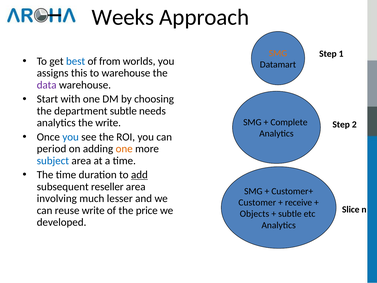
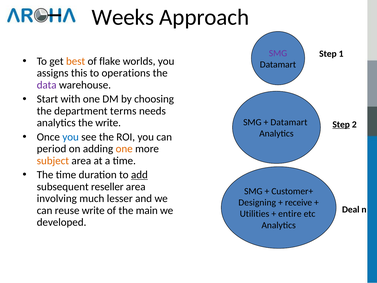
SMG colour: orange -> purple (278, 53)
best colour: blue -> orange (76, 61)
from: from -> flake (110, 61)
to warehouse: warehouse -> operations (126, 73)
department subtle: subtle -> terms (123, 111)
Complete: Complete -> Datamart (289, 122)
Step underline: none -> present (341, 124)
subject colour: blue -> orange (53, 161)
Customer: Customer -> Designing (257, 202)
Slice: Slice -> Deal (351, 209)
price: price -> main (147, 210)
Objects: Objects -> Utilities (255, 214)
subtle: subtle -> entire (290, 214)
